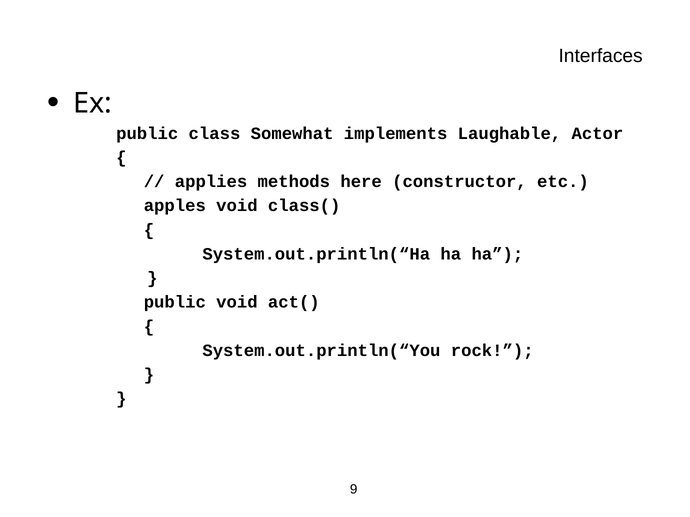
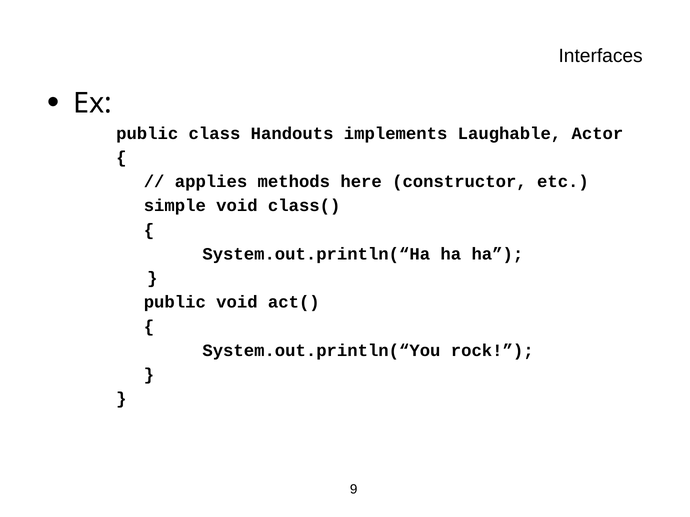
Somewhat: Somewhat -> Handouts (292, 133)
apples: apples -> simple (175, 206)
